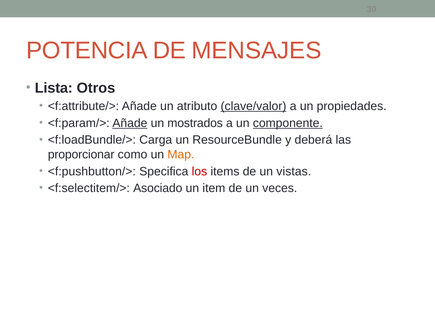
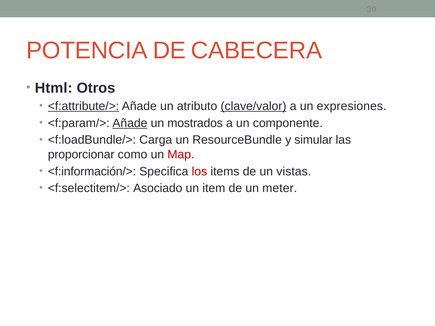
MENSAJES: MENSAJES -> CABECERA (257, 51)
Lista: Lista -> Html (54, 88)
<f:attribute/> underline: none -> present (83, 106)
propiedades: propiedades -> expresiones (352, 106)
componente underline: present -> none (288, 123)
deberá: deberá -> simular (313, 140)
Map colour: orange -> red (181, 155)
<f:pushbutton/>: <f:pushbutton/> -> <f:información/> (92, 171)
veces: veces -> meter (280, 188)
